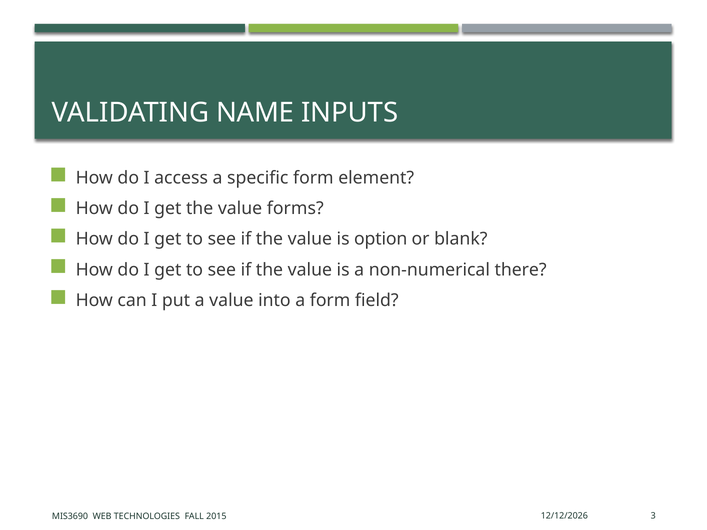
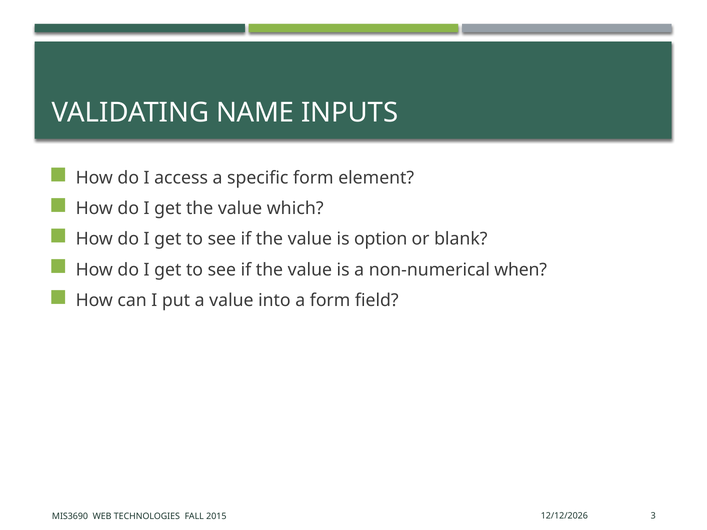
forms: forms -> which (295, 209)
there: there -> when (521, 270)
